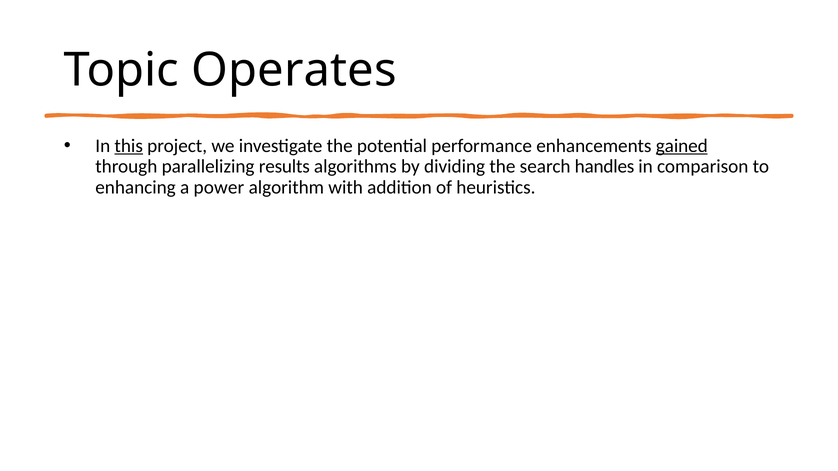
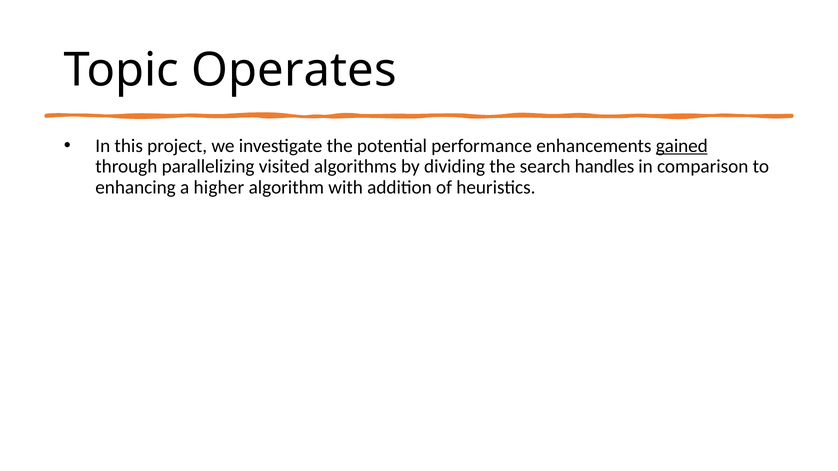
this underline: present -> none (129, 146)
results: results -> visited (284, 167)
power: power -> higher (219, 187)
